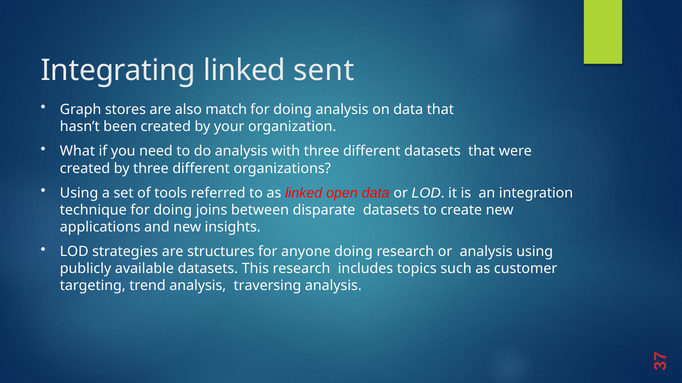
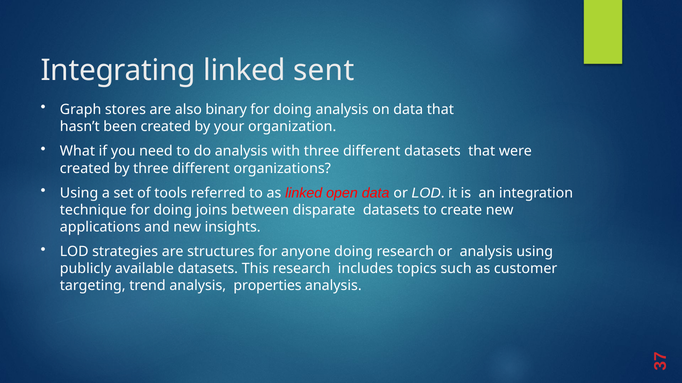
match: match -> binary (226, 110)
traversing: traversing -> properties (268, 286)
